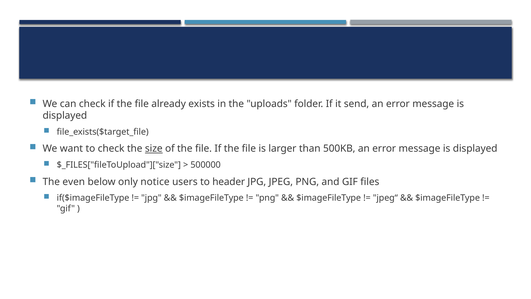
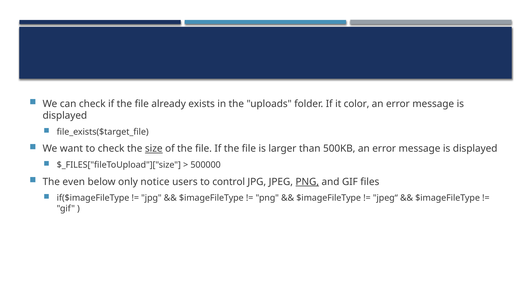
send: send -> color (357, 104)
header: header -> control (229, 182)
PNG underline: none -> present (307, 182)
